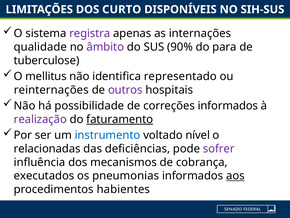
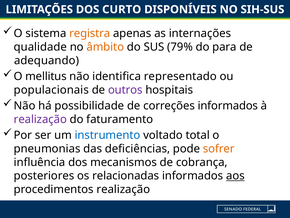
registra colour: purple -> orange (90, 33)
âmbito colour: purple -> orange (105, 47)
90%: 90% -> 79% (180, 47)
tuberculose: tuberculose -> adequando (46, 60)
reinternações: reinternações -> populacionais (51, 90)
faturamento underline: present -> none (120, 119)
nível: nível -> total (198, 135)
relacionadas: relacionadas -> pneumonias (47, 148)
sofrer colour: purple -> orange (219, 148)
executados: executados -> posteriores (44, 175)
pneumonias: pneumonias -> relacionadas (126, 175)
procedimentos habientes: habientes -> realização (123, 189)
